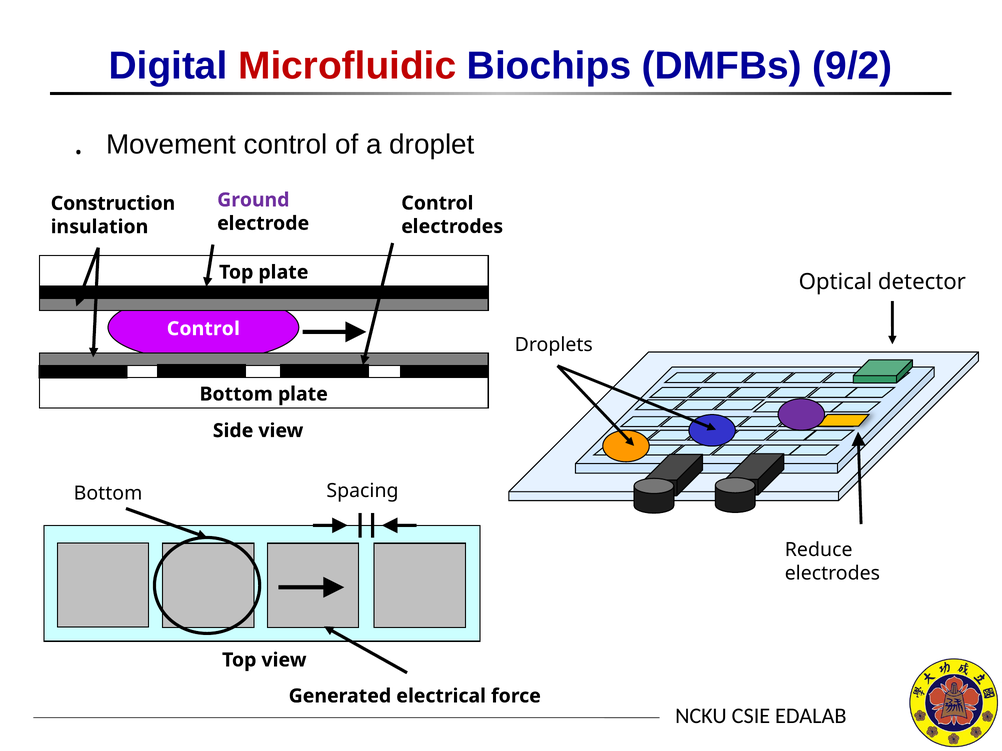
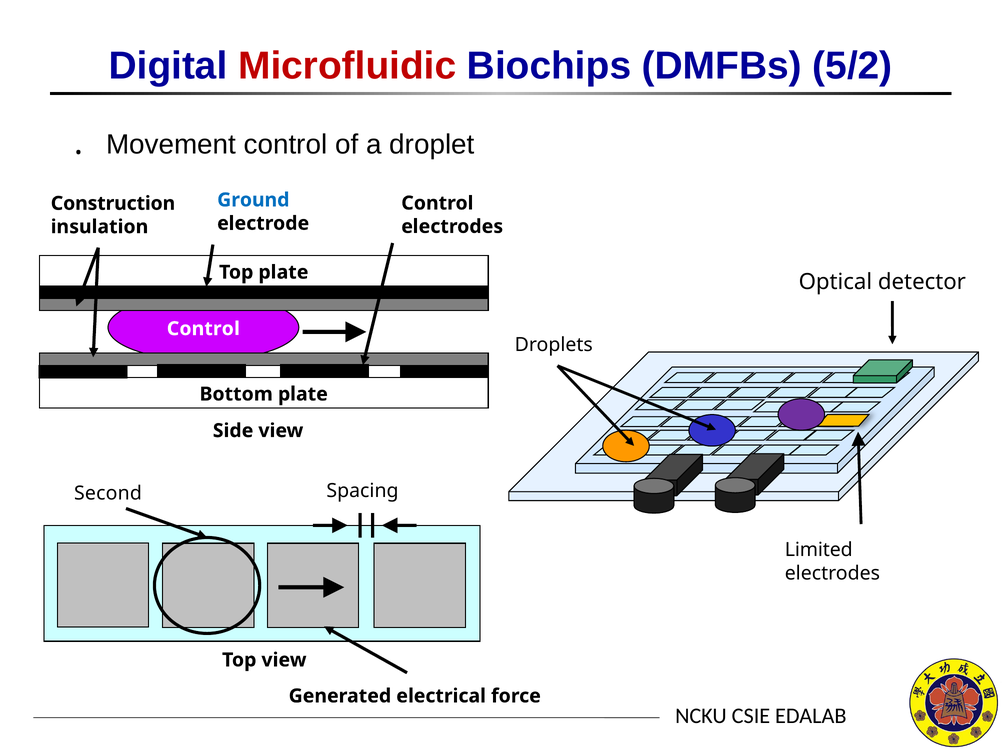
9/2: 9/2 -> 5/2 (852, 66)
Ground colour: purple -> blue (253, 200)
Bottom: Bottom -> Second (108, 494)
Reduce: Reduce -> Limited (819, 550)
